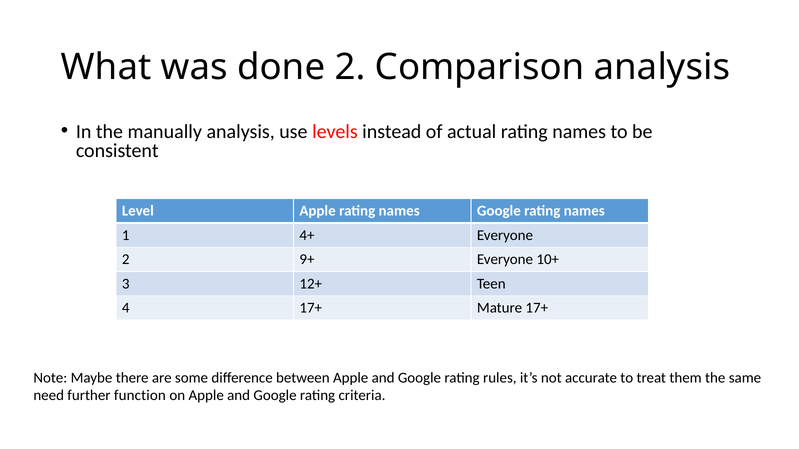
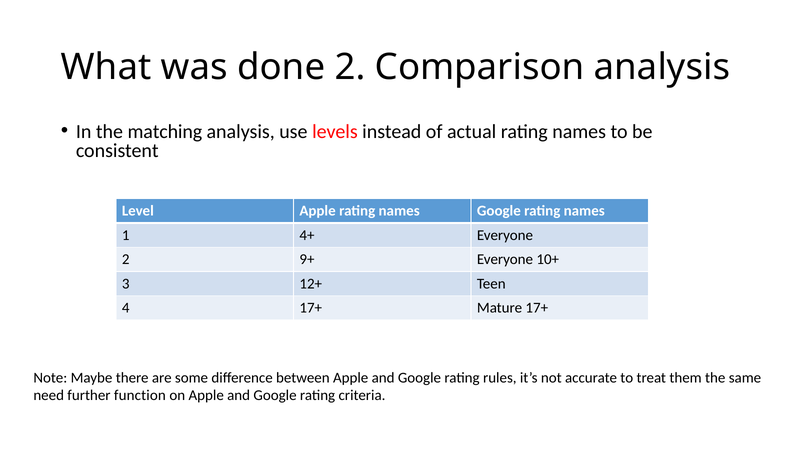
manually: manually -> matching (165, 132)
